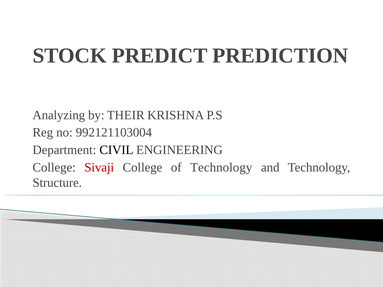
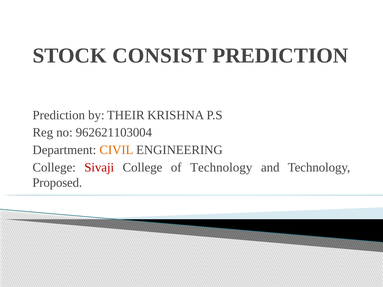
PREDICT: PREDICT -> CONSIST (160, 56)
Analyzing: Analyzing -> Prediction (59, 115)
992121103004: 992121103004 -> 962621103004 (114, 133)
CIVIL colour: black -> orange (116, 150)
Structure: Structure -> Proposed (57, 183)
